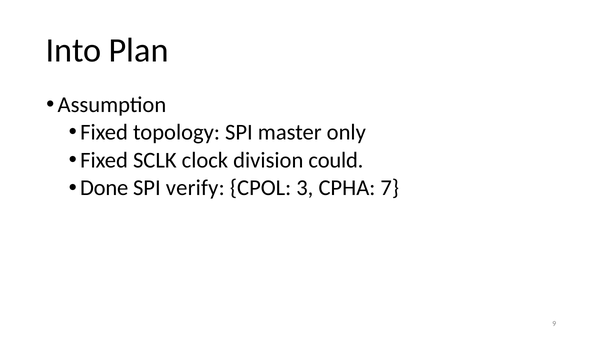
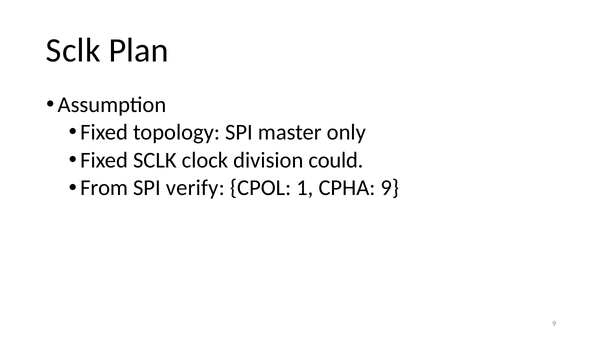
Into: Into -> Sclk (73, 51)
Done: Done -> From (104, 188)
3: 3 -> 1 (305, 188)
CPHA 7: 7 -> 9 (390, 188)
